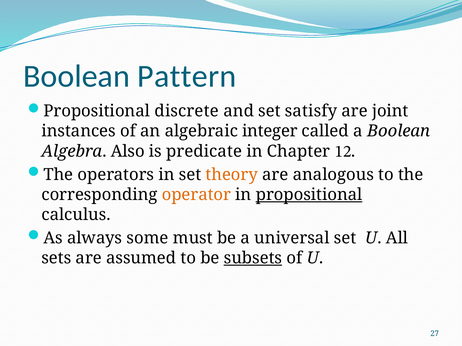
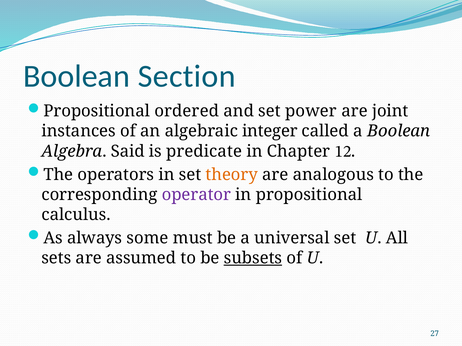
Pattern: Pattern -> Section (187, 76)
discrete: discrete -> ordered (187, 111)
satisfy: satisfy -> power (311, 111)
Also: Also -> Said (128, 151)
operator colour: orange -> purple (196, 195)
propositional underline: present -> none (309, 195)
